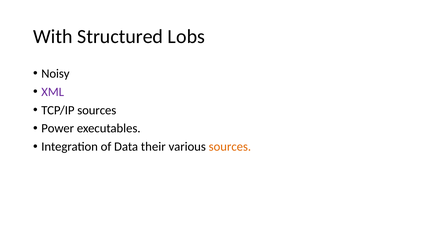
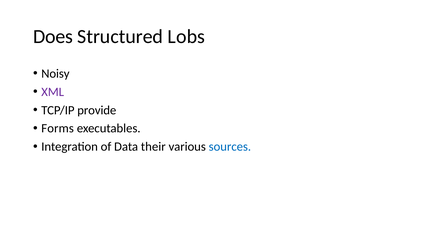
With: With -> Does (53, 37)
TCP/IP sources: sources -> provide (97, 110)
Power: Power -> Forms (58, 128)
sources colour: orange -> blue (230, 147)
